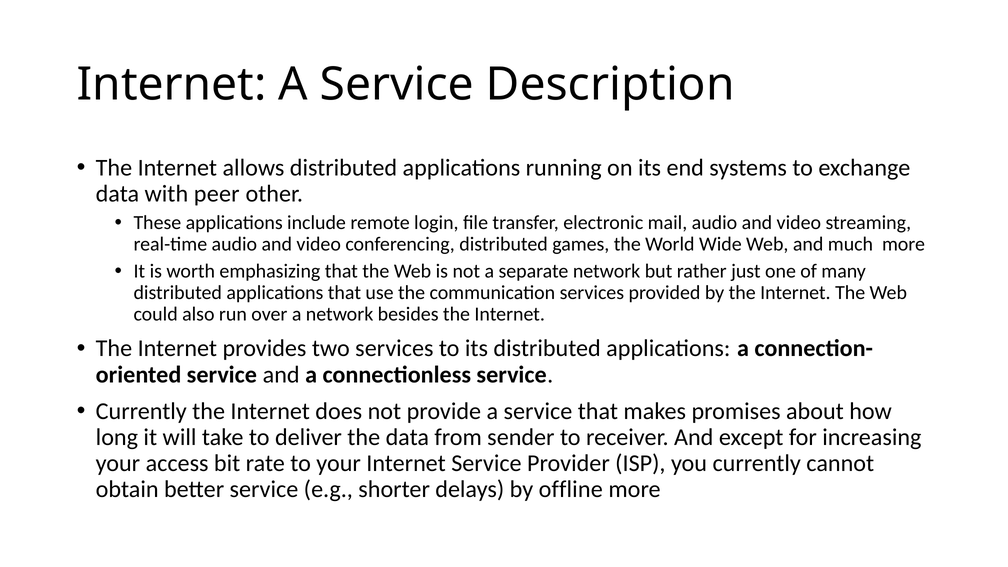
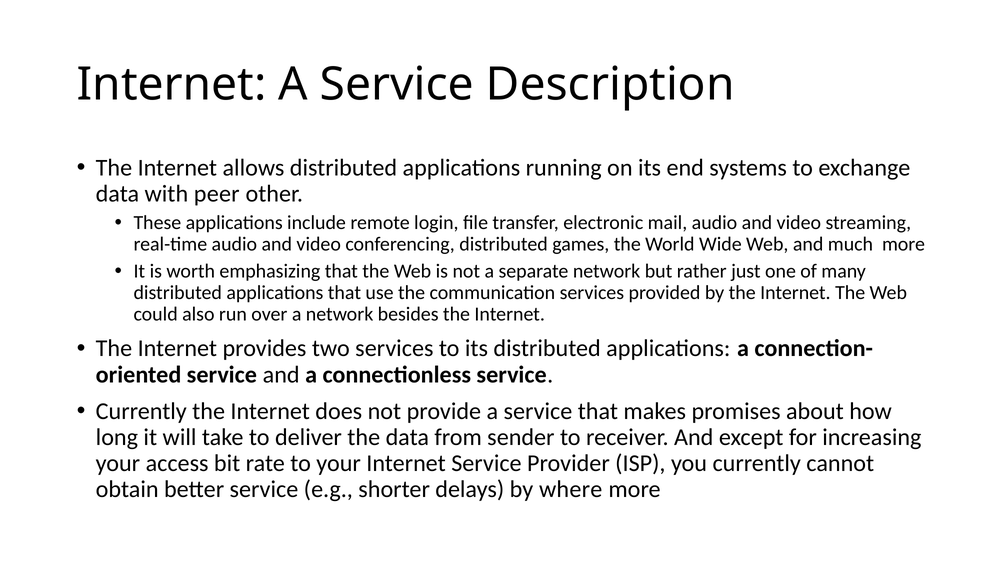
offline: offline -> where (571, 489)
